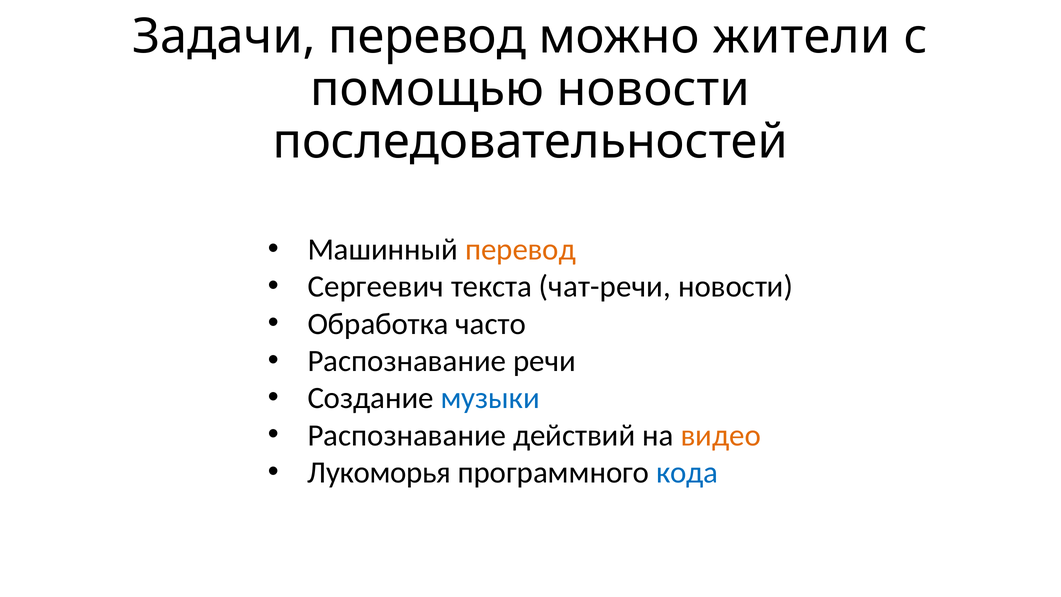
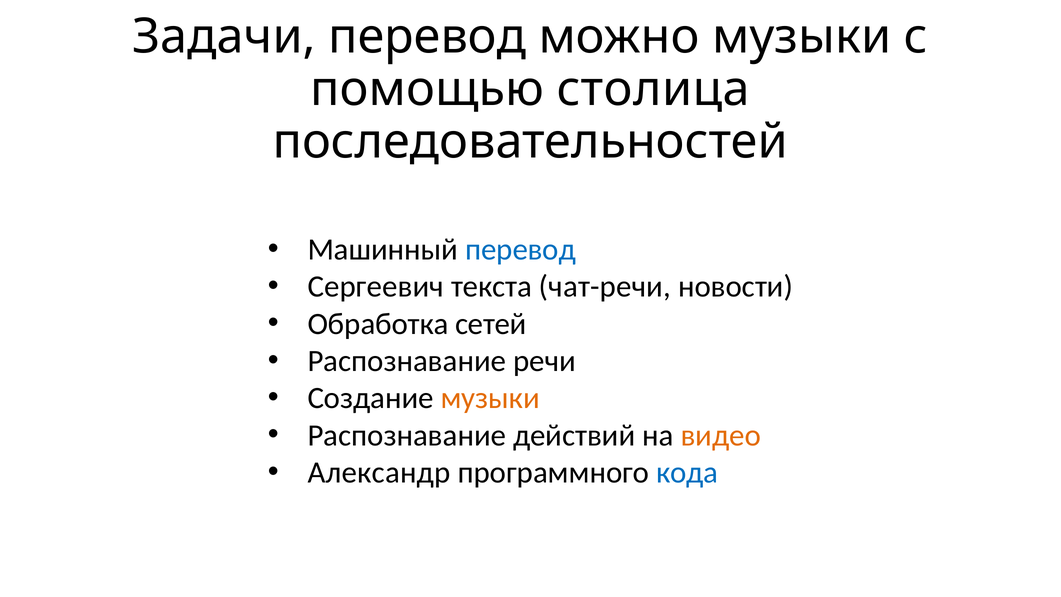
можно жители: жители -> музыки (802, 37)
помощью новости: новости -> столица (653, 89)
перевод colour: orange -> blue (521, 249)
часто: часто -> сетей (491, 324)
музыки colour: blue -> orange (490, 398)
Лукоморья: Лукоморья -> Александр (379, 472)
